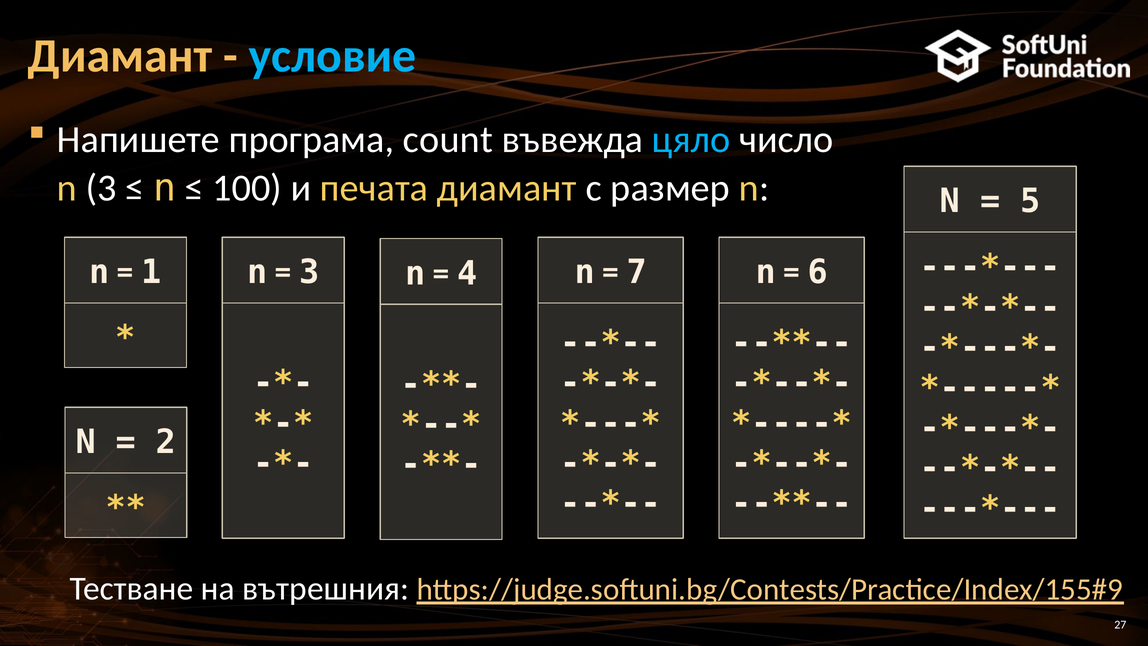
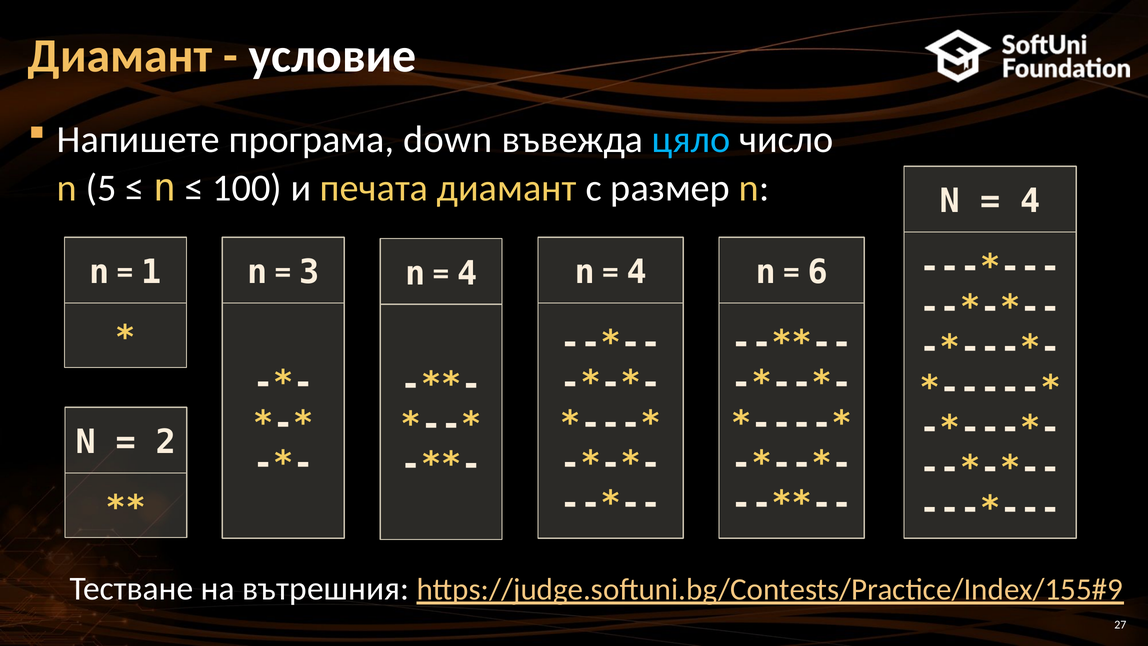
условие colour: light blue -> white (333, 56)
count: count -> down (448, 140)
n 3: 3 -> 5 (101, 188)
5: 5 -> 4 (1030, 201)
7: 7 -> 4 (637, 272)
